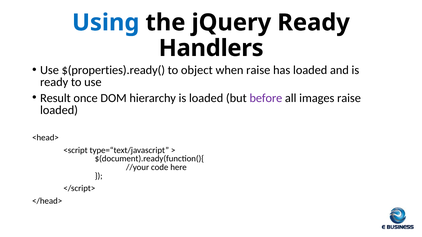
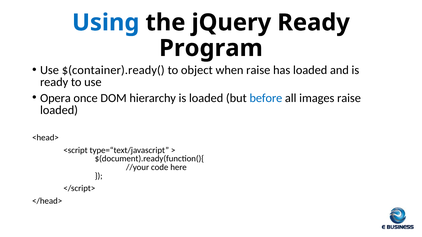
Handlers: Handlers -> Program (211, 48)
$(properties).ready(: $(properties).ready( -> $(container).ready( (113, 70)
Result: Result -> Opera (55, 98)
before colour: purple -> blue (266, 98)
